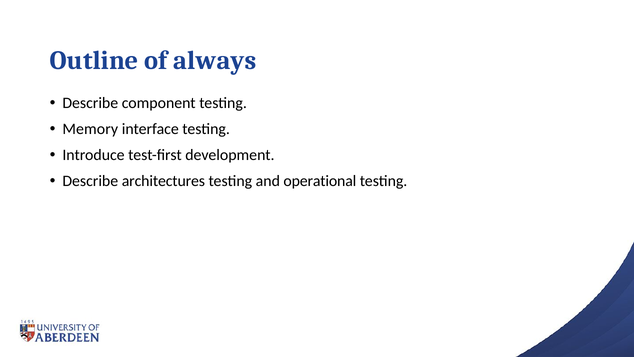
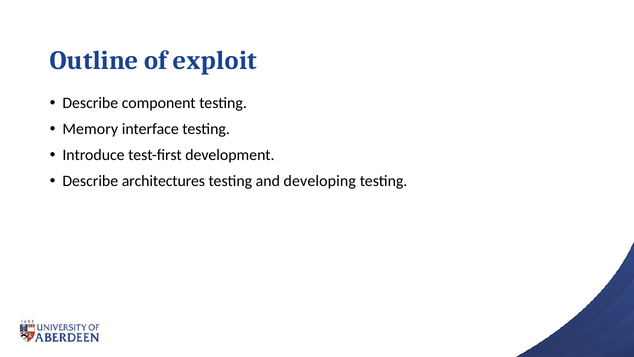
always: always -> exploit (215, 60)
operational: operational -> developing (320, 181)
